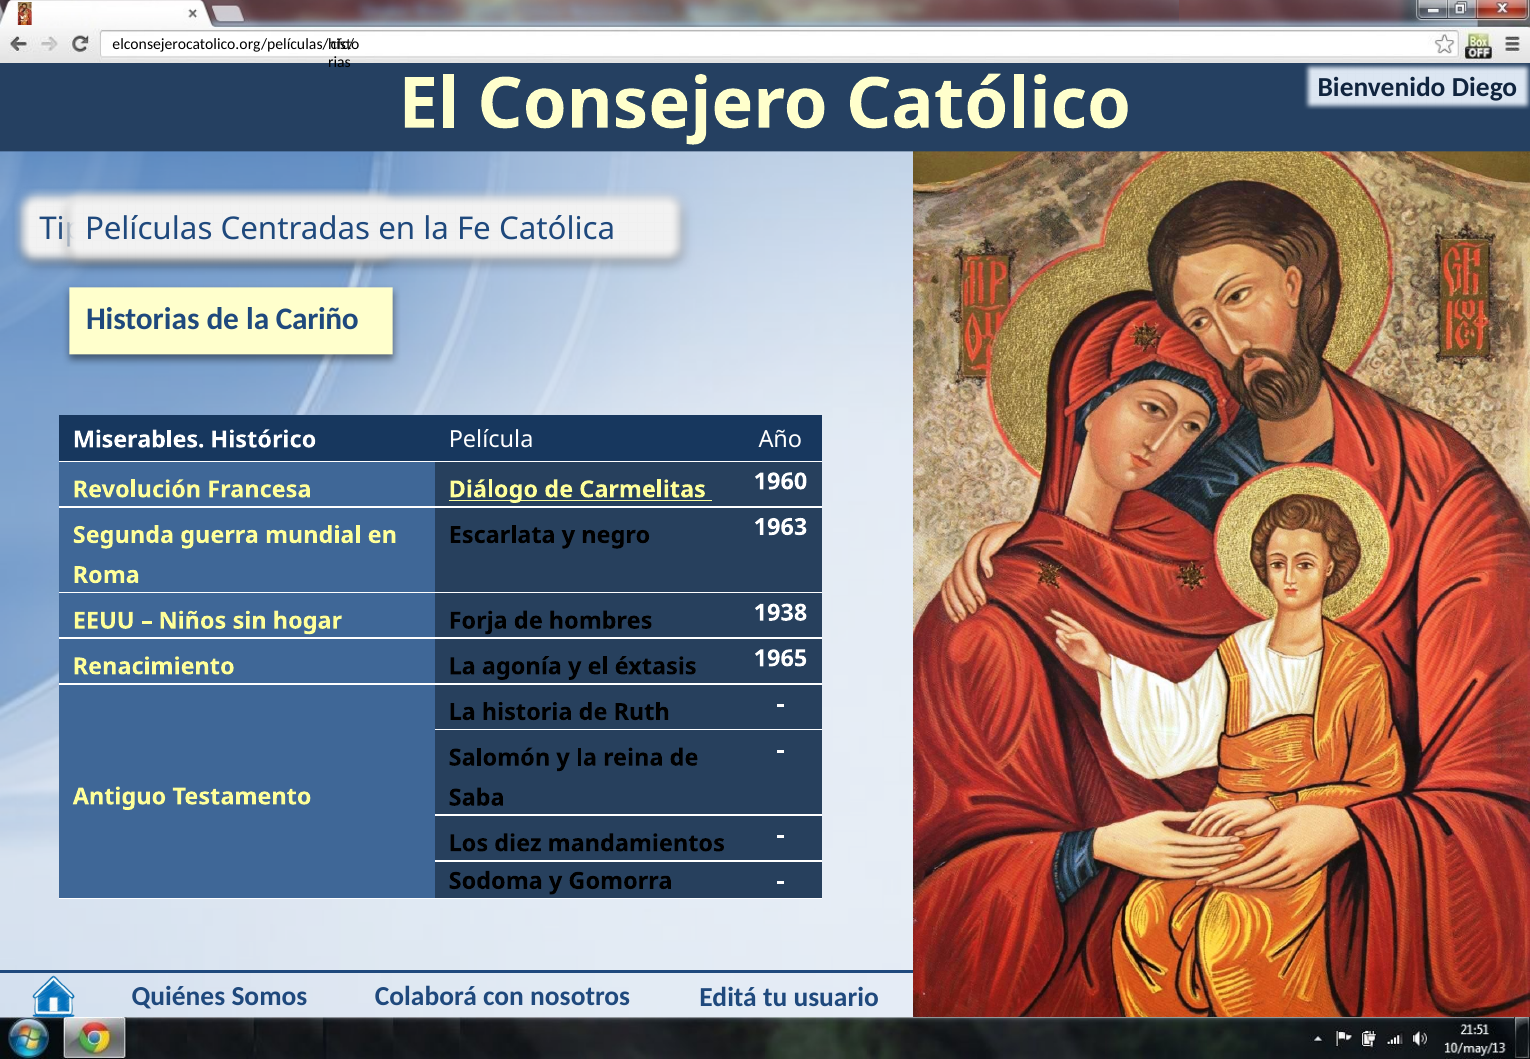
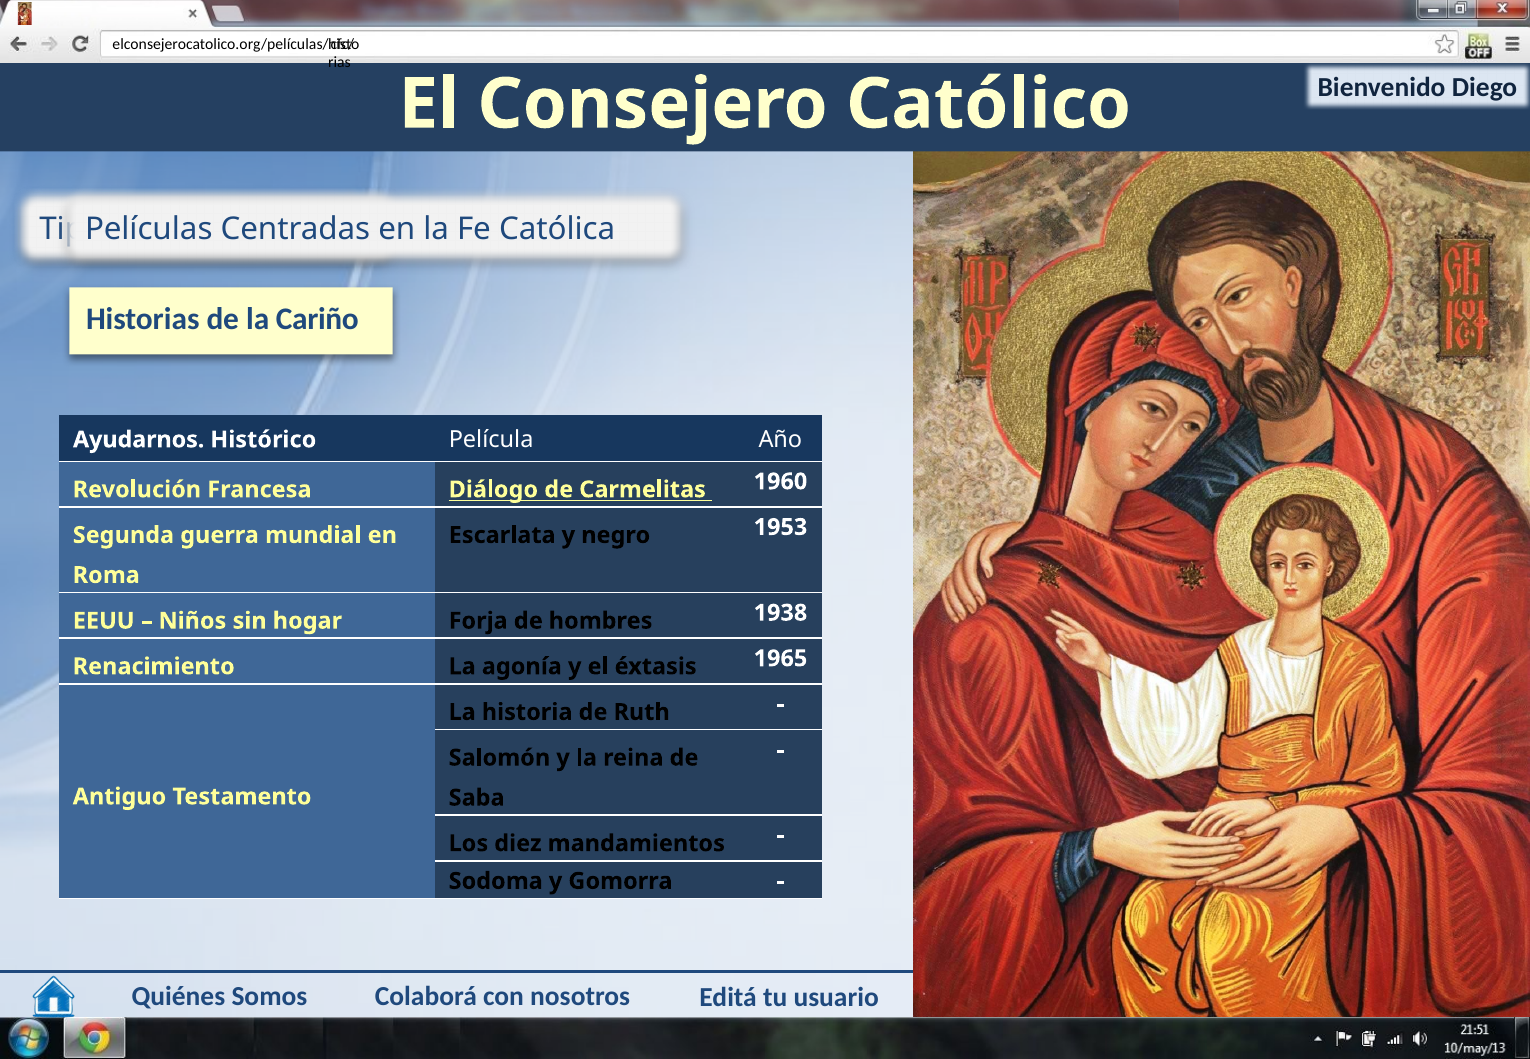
Miserables: Miserables -> Ayudarnos (139, 440)
1963: 1963 -> 1953 (780, 527)
